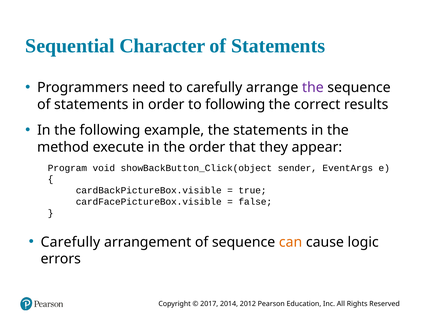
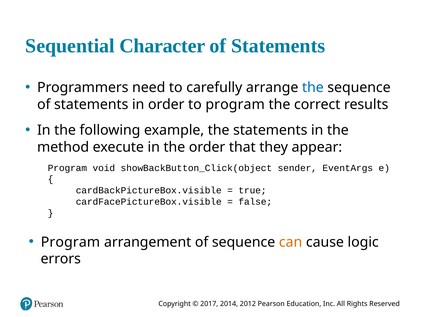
the colour: purple -> blue (313, 87)
to following: following -> program (235, 104)
Carefully: Carefully -> Program (70, 242)
